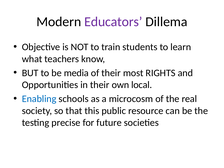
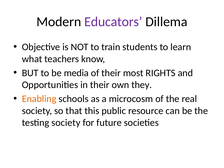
local: local -> they (142, 85)
Enabling colour: blue -> orange (39, 99)
testing precise: precise -> society (66, 123)
